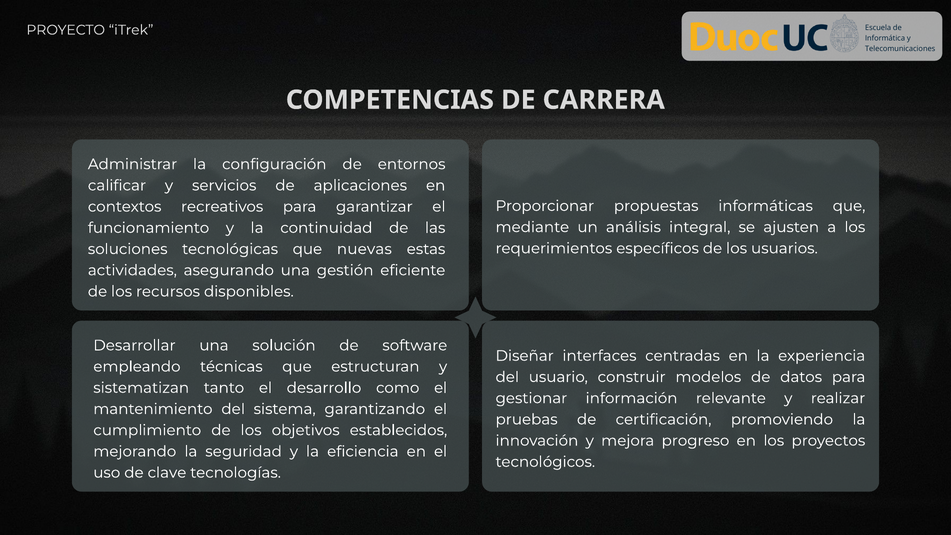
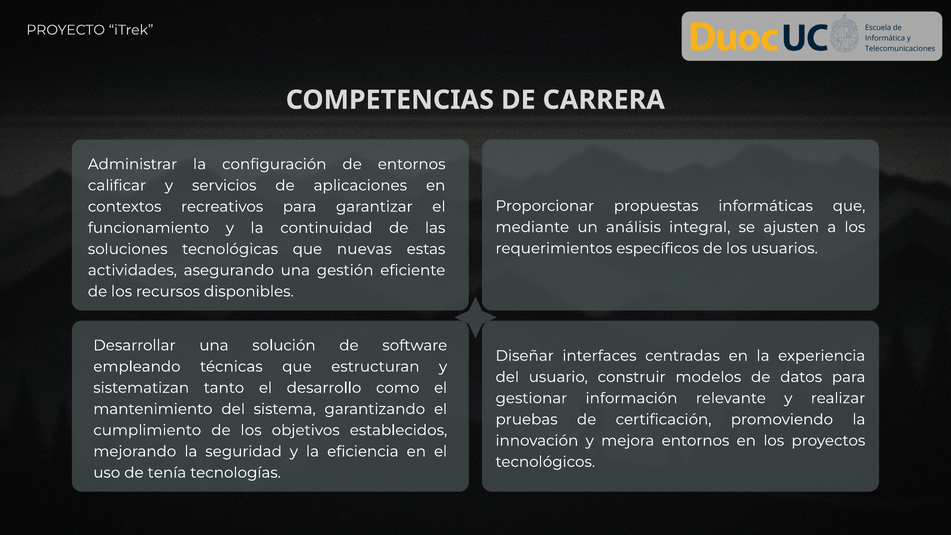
mejora progreso: progreso -> entornos (695, 441)
clave: clave -> tenía (167, 473)
